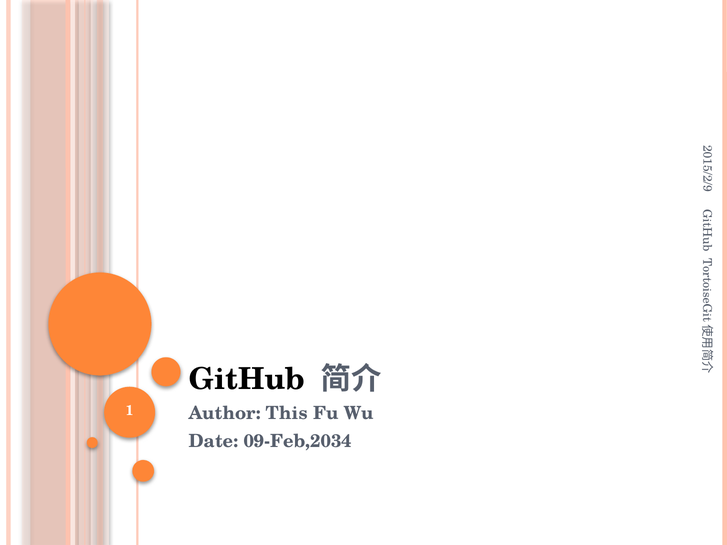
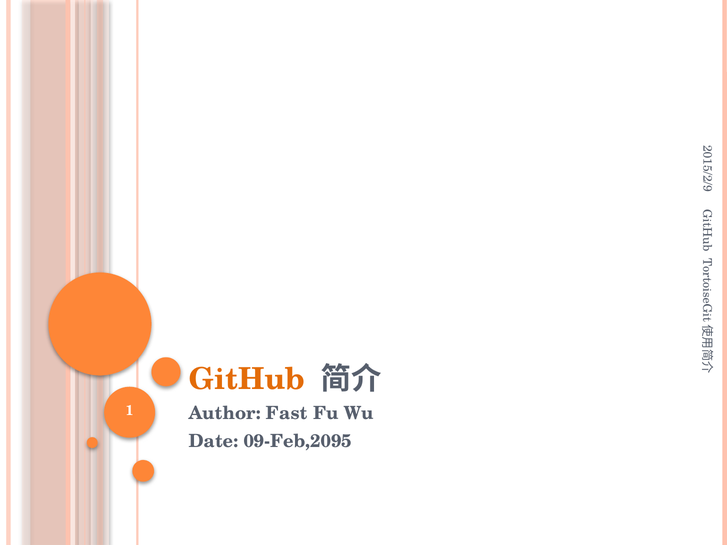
GitHub colour: black -> orange (247, 379)
This: This -> Fast (287, 414)
09-Feb,2034: 09-Feb,2034 -> 09-Feb,2095 (298, 441)
